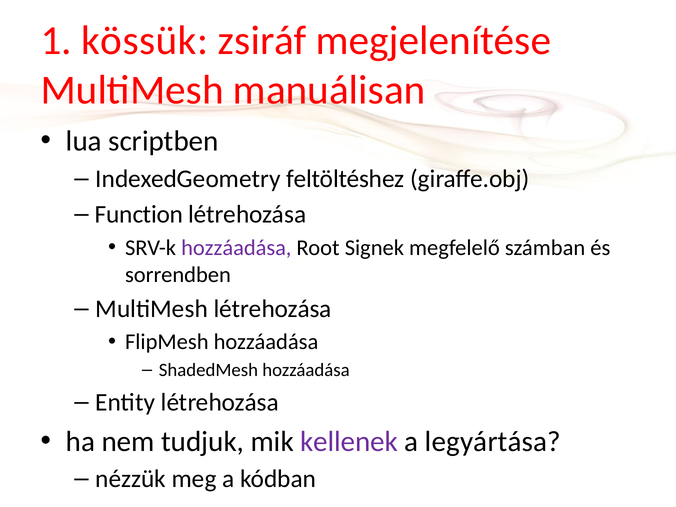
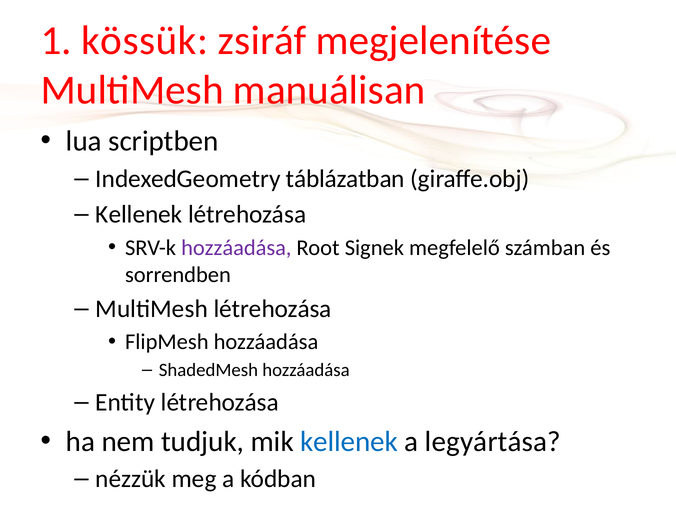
feltöltéshez: feltöltéshez -> táblázatban (345, 179)
Function: Function -> Kellenek (139, 215)
kellenek colour: purple -> blue (349, 441)
